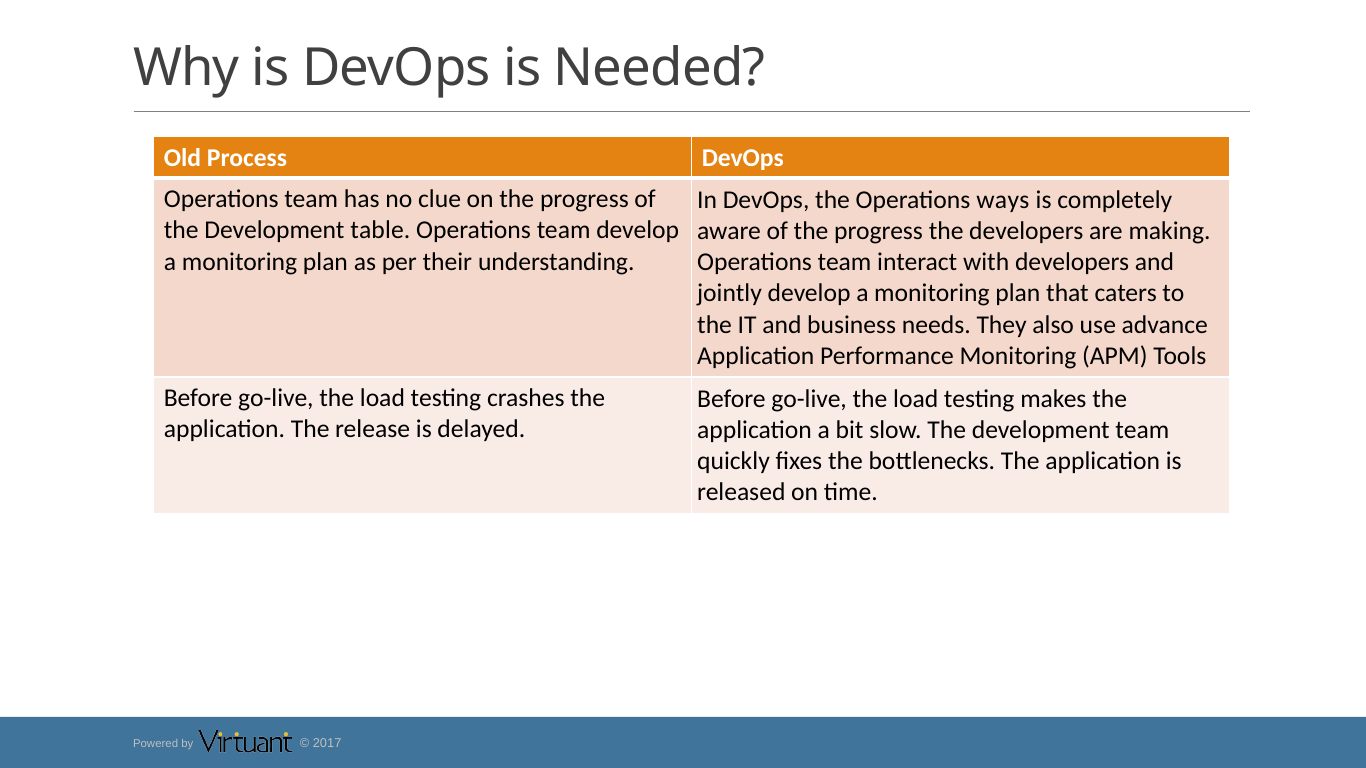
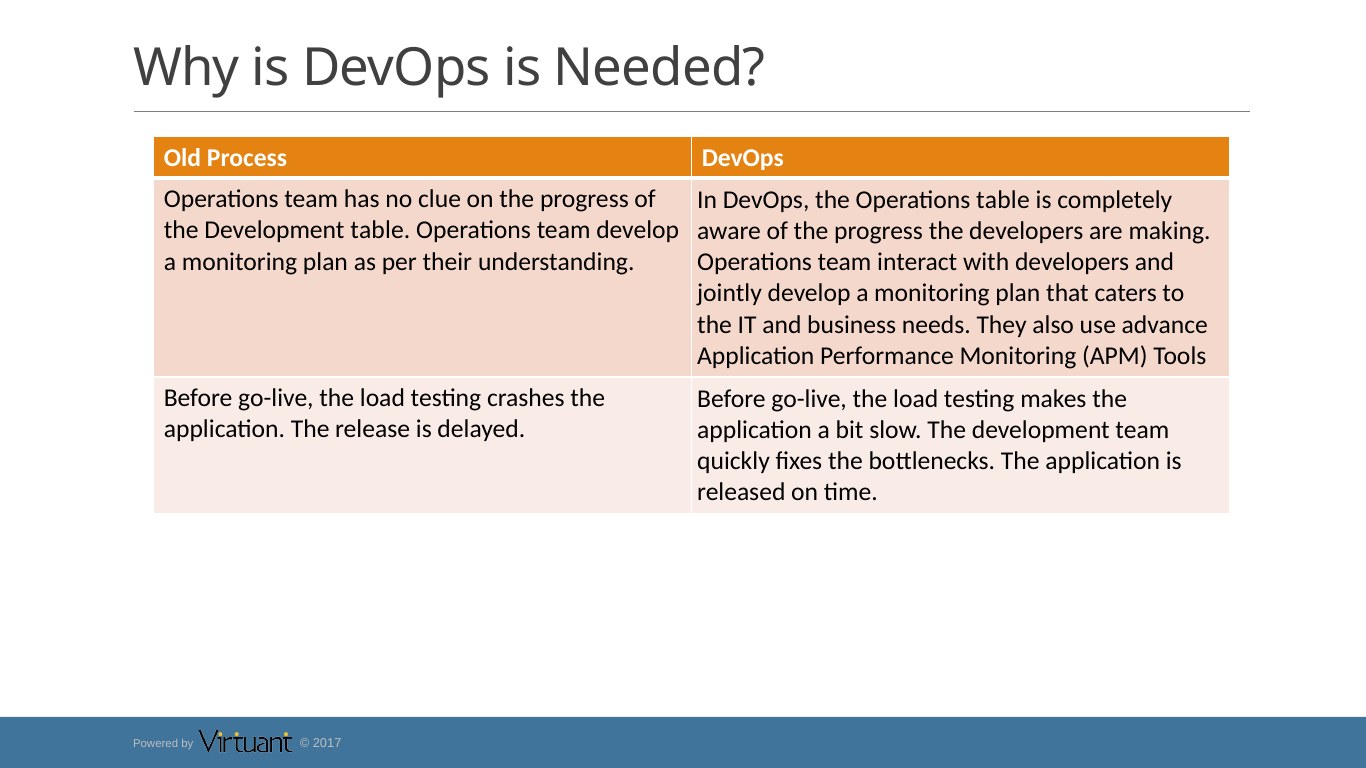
Operations ways: ways -> table (1003, 200)
